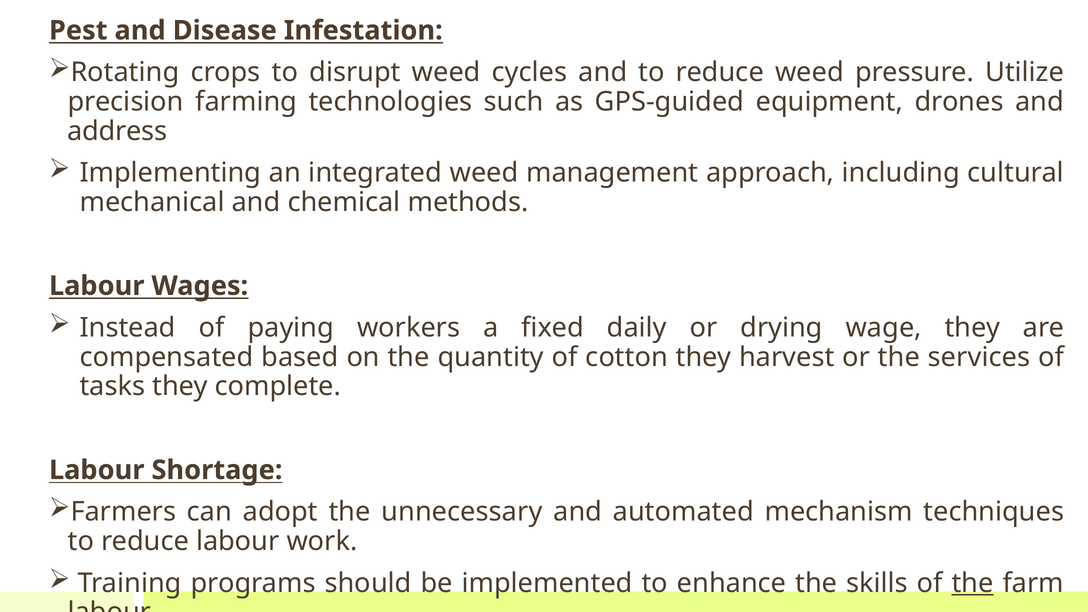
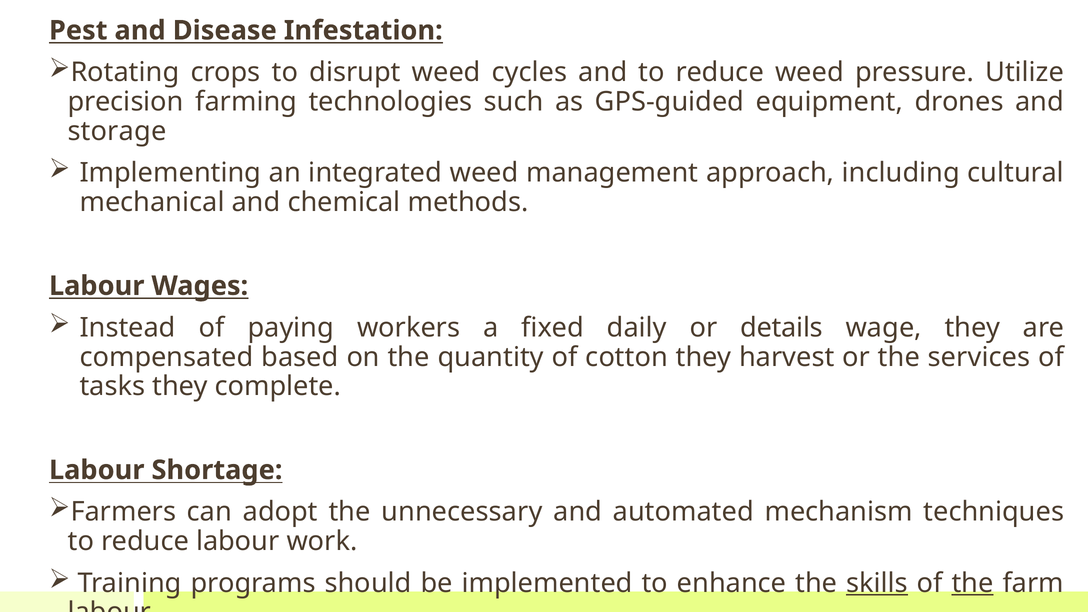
address: address -> storage (117, 131)
drying: drying -> details (782, 328)
skills underline: none -> present (877, 583)
